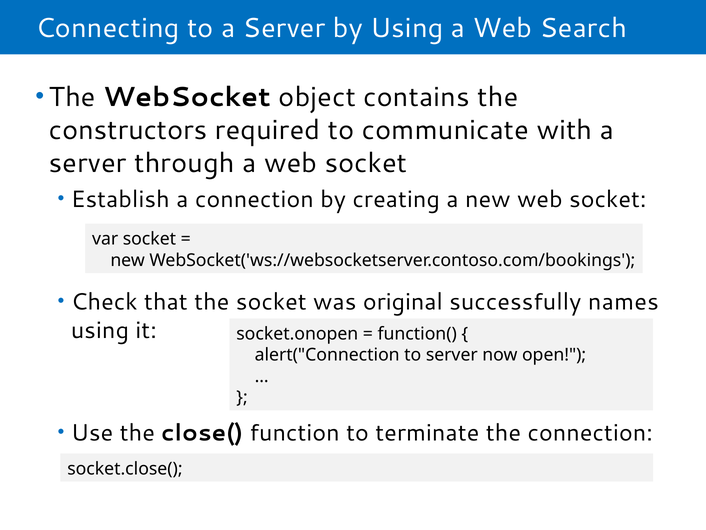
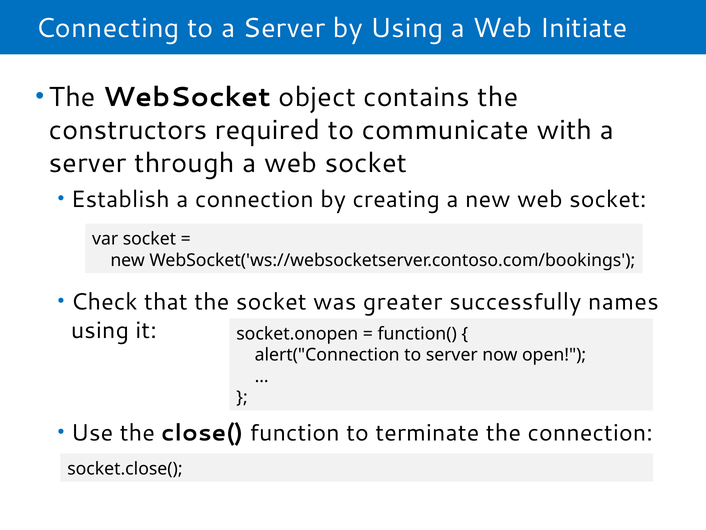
Search: Search -> Initiate (583, 28)
original: original -> greater (403, 302)
